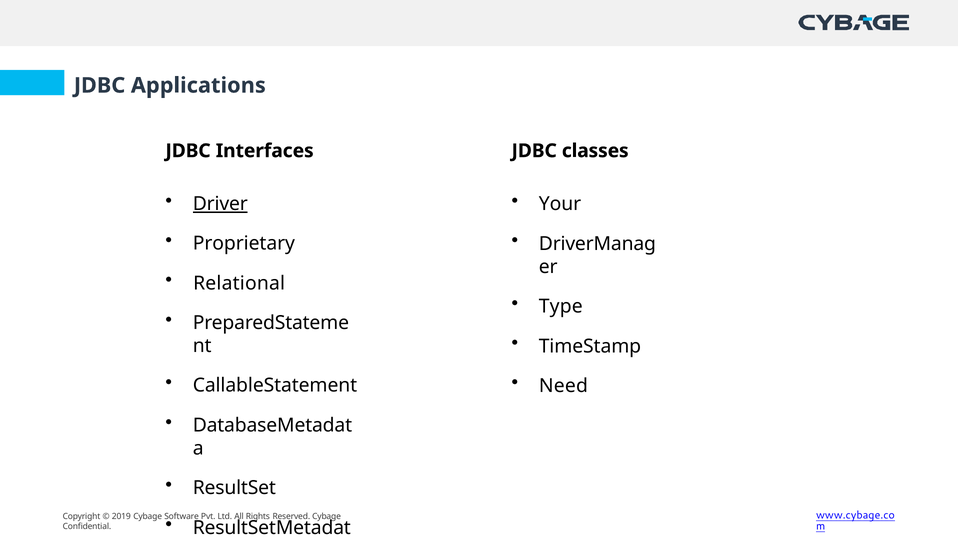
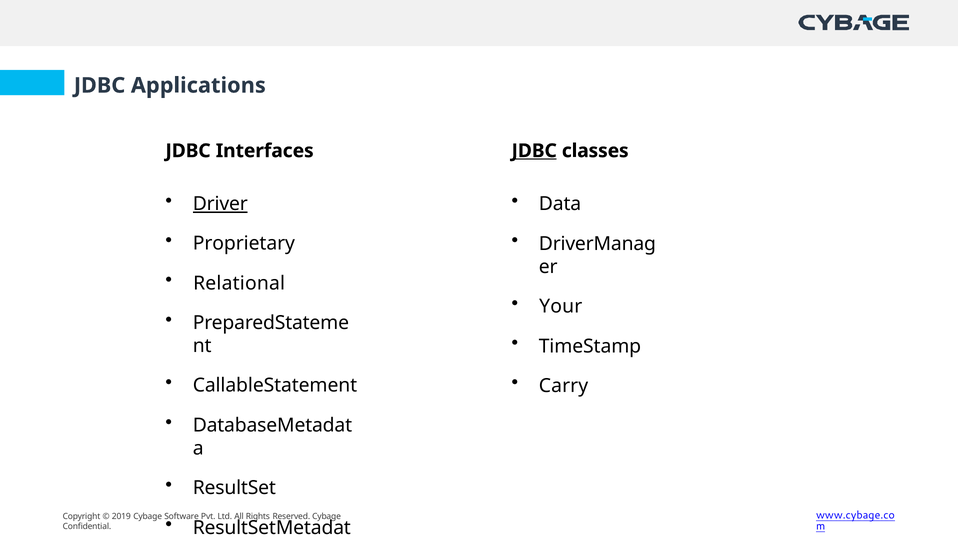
JDBC underline: none -> present (534, 151)
Your: Your -> Data (560, 204)
Type: Type -> Your (561, 307)
Need: Need -> Carry (564, 386)
